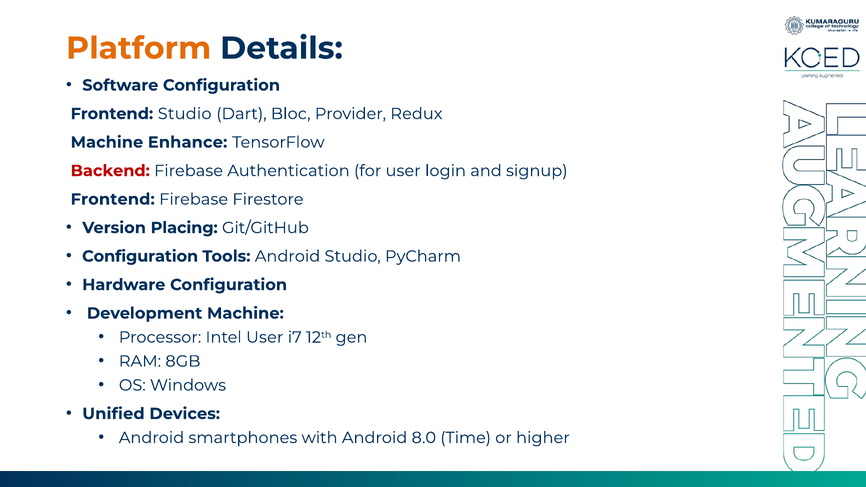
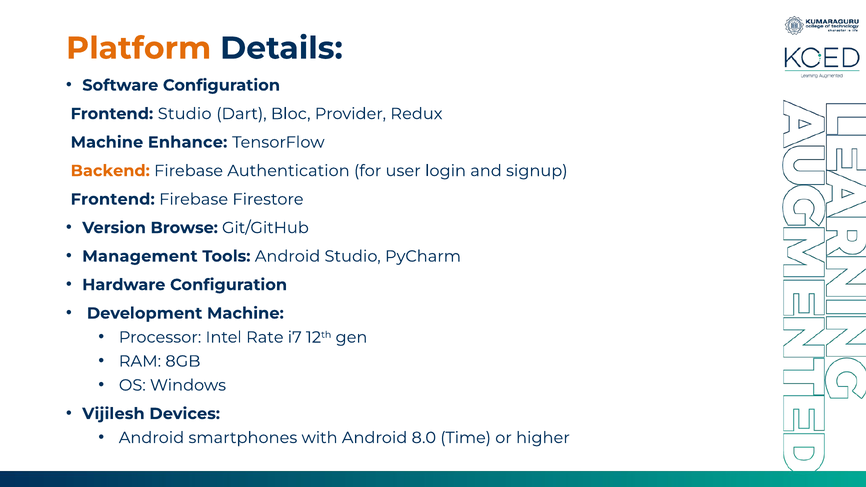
Backend colour: red -> orange (110, 171)
Placing: Placing -> Browse (184, 228)
Configuration: Configuration -> Management (140, 256)
Intel User: User -> Rate (265, 337)
Unified: Unified -> Vijilesh (113, 414)
